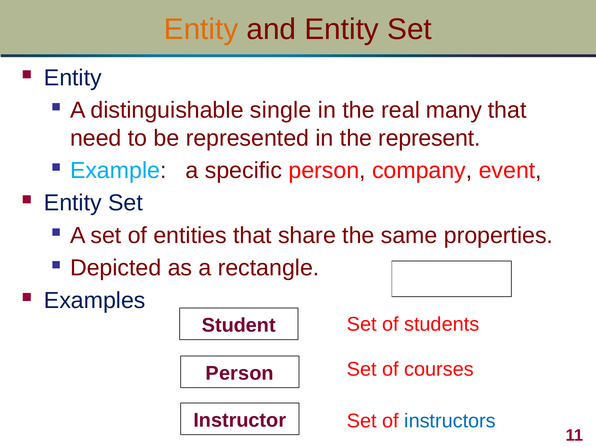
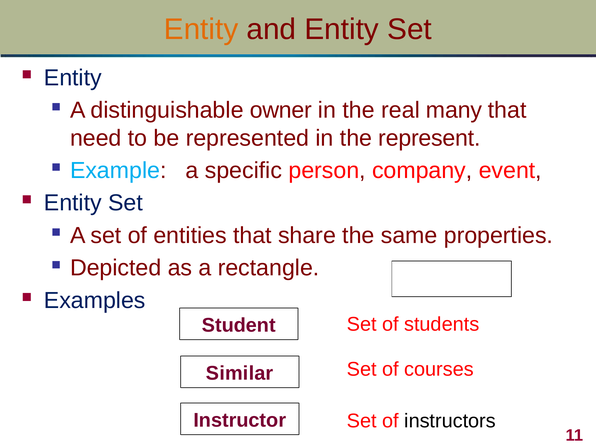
single: single -> owner (281, 110)
Person: Person -> Similar (240, 373)
instructors colour: blue -> black (450, 421)
